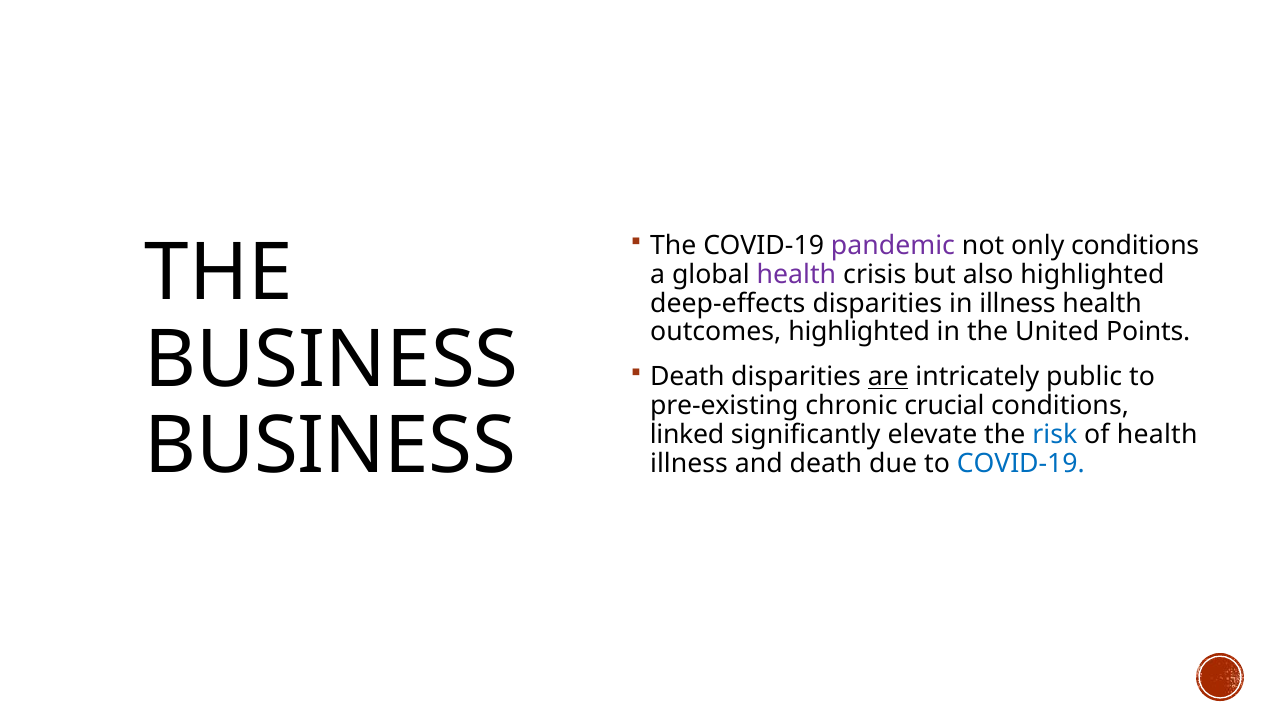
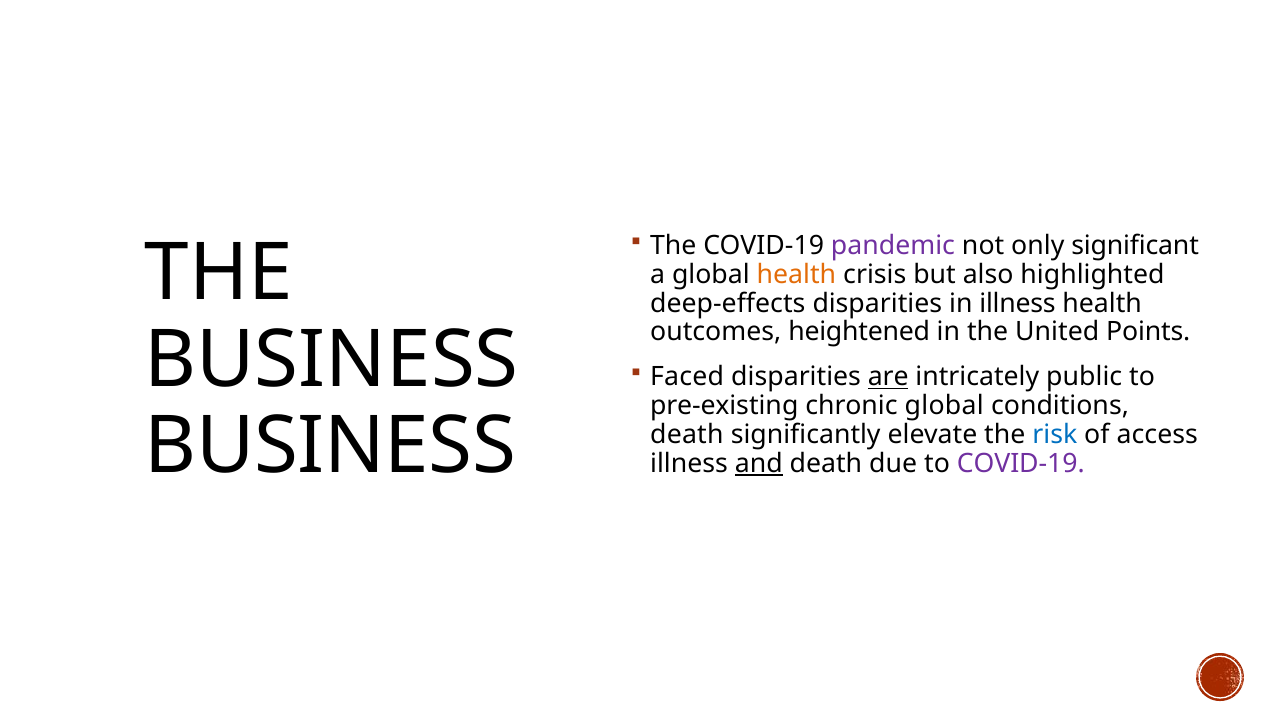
only conditions: conditions -> significant (1135, 246)
health colour: purple -> orange (796, 275)
outcomes highlighted: highlighted -> heightened (859, 332)
Death: Death -> Faced (687, 377)
chronic crucial: crucial -> global (944, 406)
linked: linked -> death (687, 435)
of health: health -> access (1157, 435)
and underline: none -> present (759, 464)
COVID-19 colour: blue -> purple (1021, 464)
